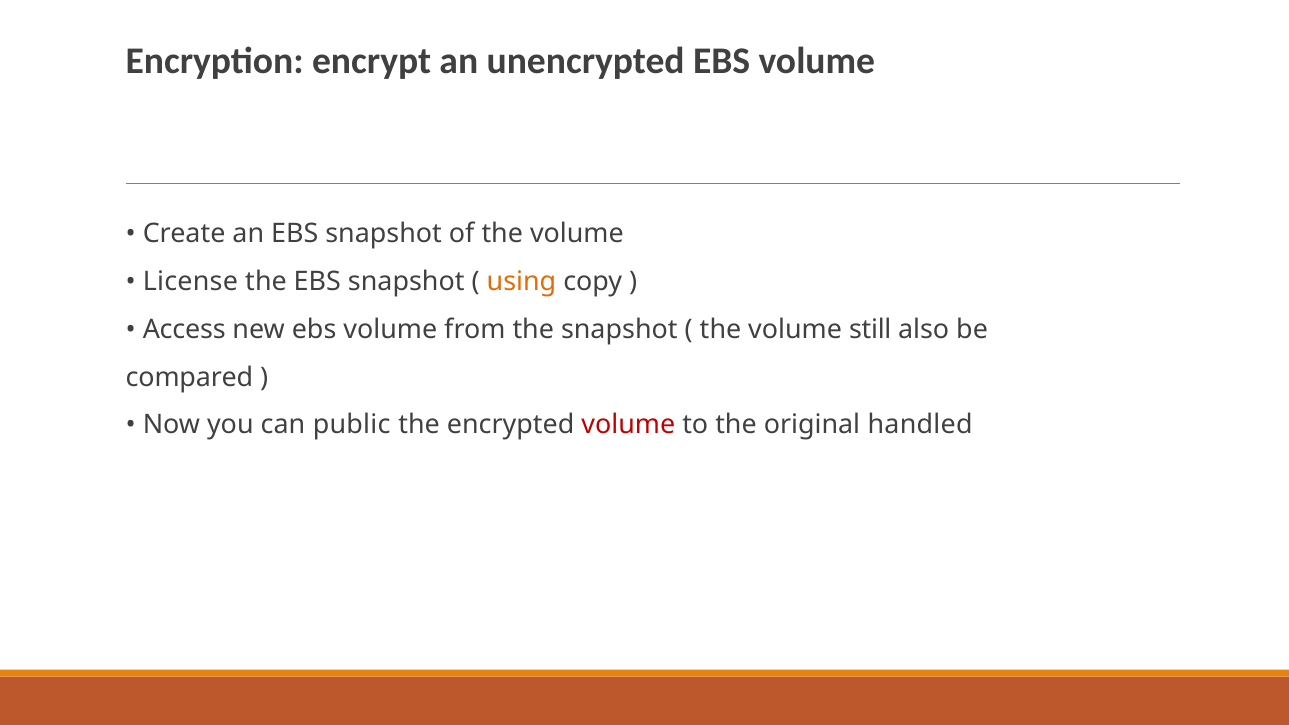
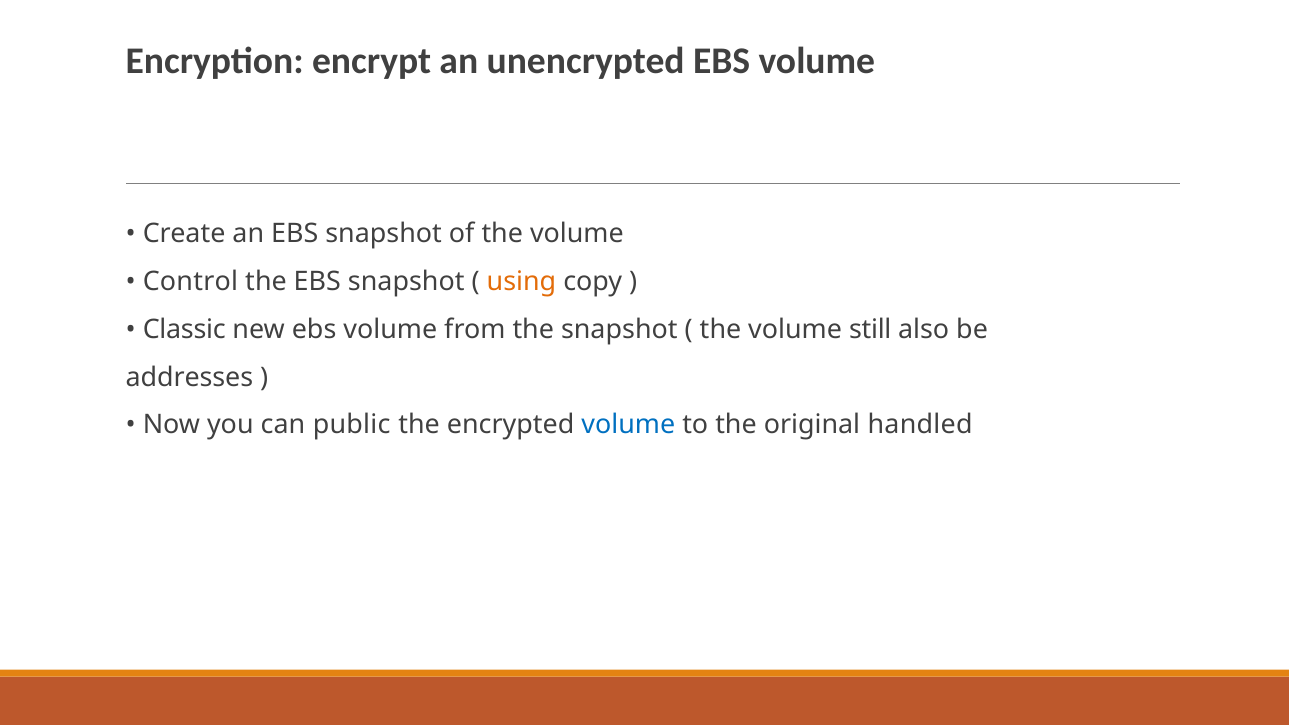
License: License -> Control (190, 282)
Access: Access -> Classic (184, 329)
compared: compared -> addresses (189, 377)
volume colour: red -> blue (628, 425)
